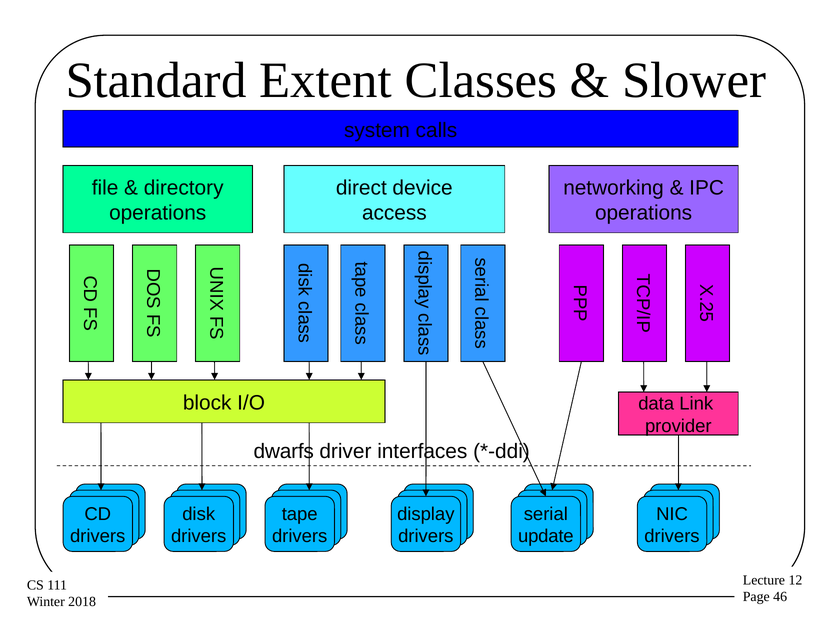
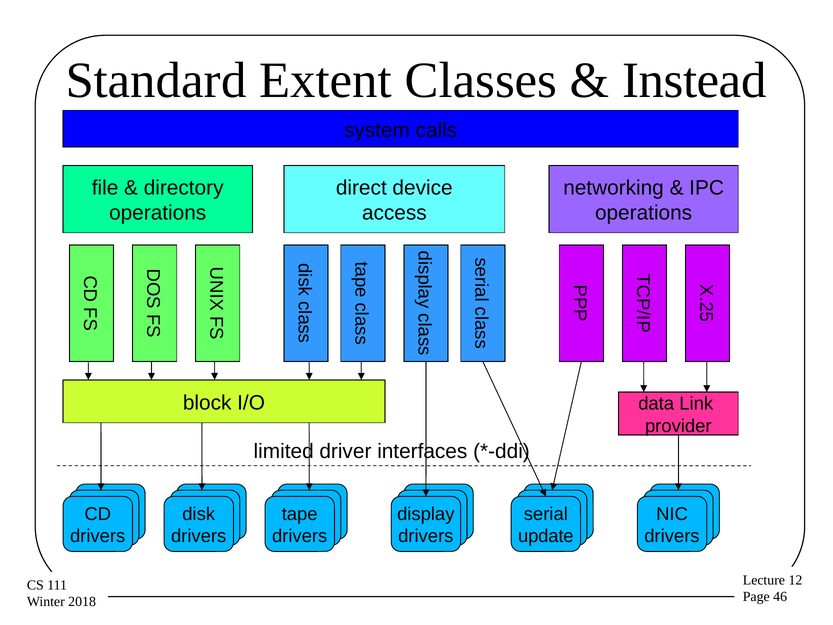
Slower: Slower -> Instead (694, 81)
dwarfs: dwarfs -> limited (284, 451)
